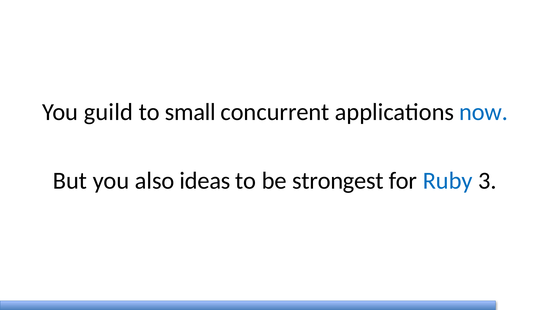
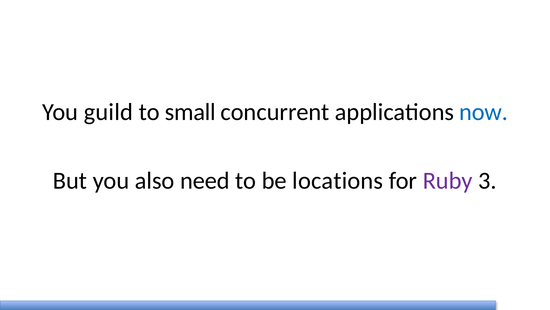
ideas: ideas -> need (205, 180)
strongest: strongest -> locations (338, 180)
Ruby colour: blue -> purple (448, 180)
